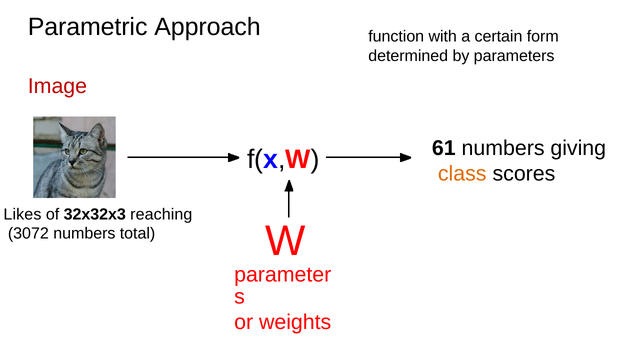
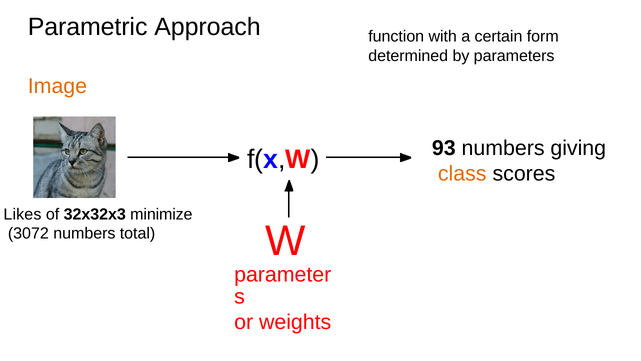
Image colour: red -> orange (57, 86)
61: 61 -> 93 (444, 148)
reaching: reaching -> minimize (161, 214)
